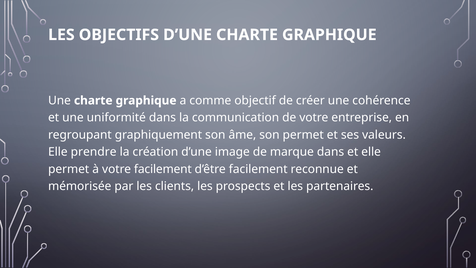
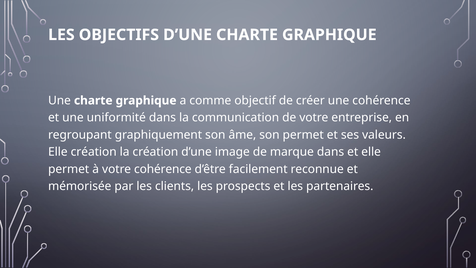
Elle prendre: prendre -> création (94, 152)
votre facilement: facilement -> cohérence (163, 169)
